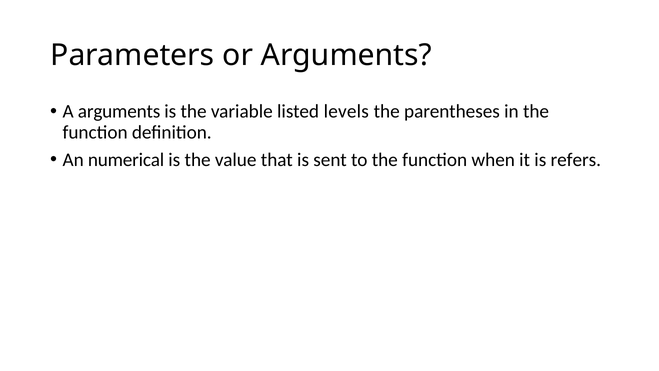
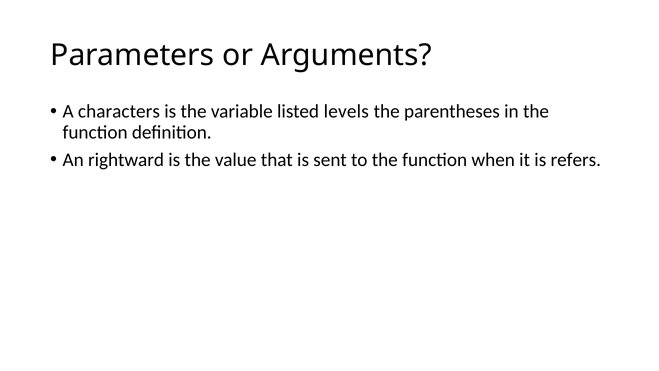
A arguments: arguments -> characters (119, 111)
numerical: numerical -> rightward (126, 160)
